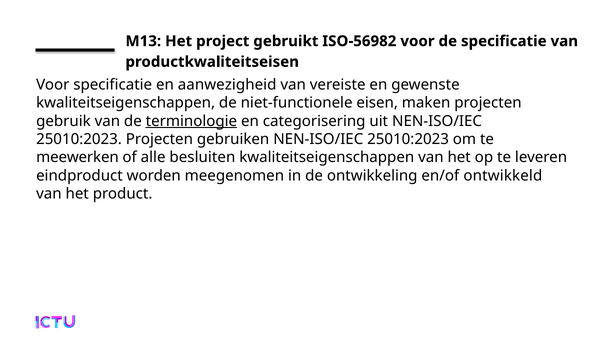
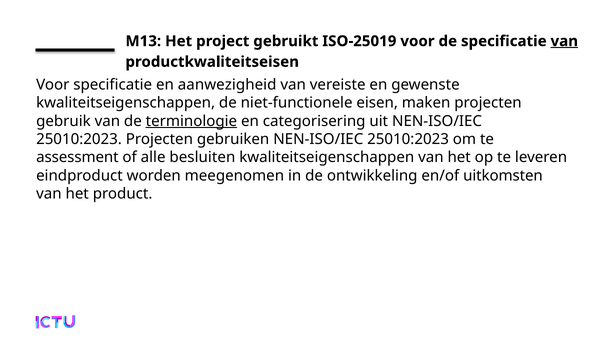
ISO-56982: ISO-56982 -> ISO-25019 (359, 41)
van underline: none -> present (564, 41)
meewerken: meewerken -> assessment (77, 157)
ontwikkeld: ontwikkeld -> uitkomsten (503, 175)
